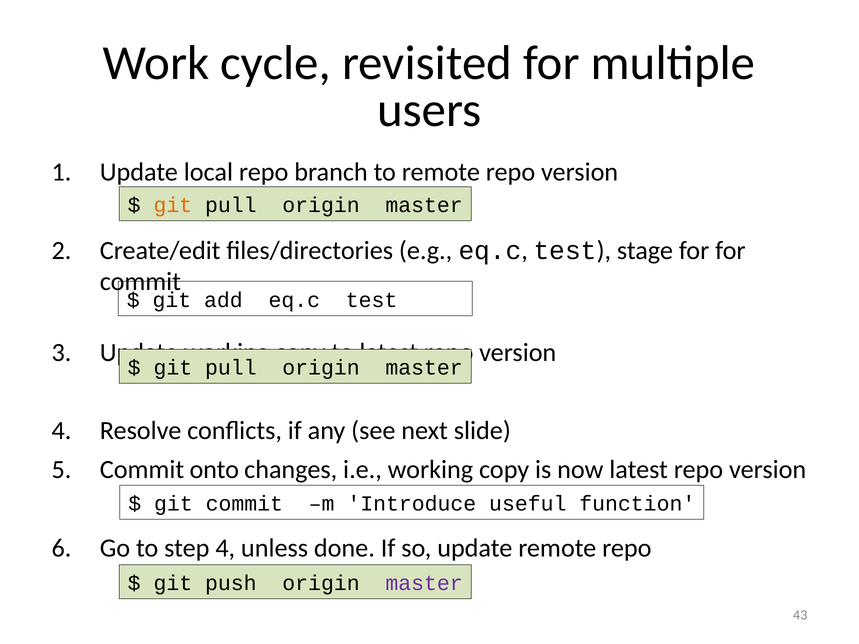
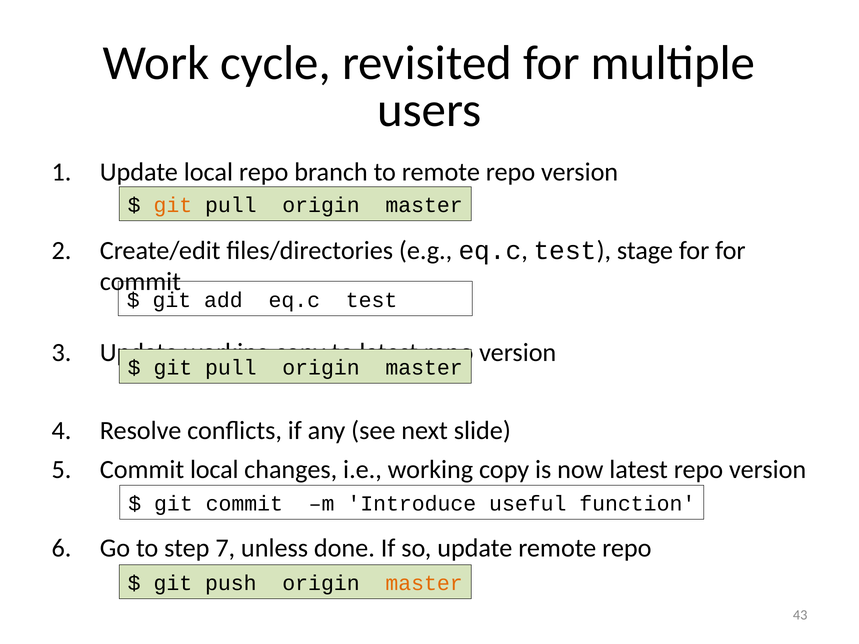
Commit onto: onto -> local (214, 470)
step 4: 4 -> 7 (225, 548)
master colour: purple -> orange (424, 583)
